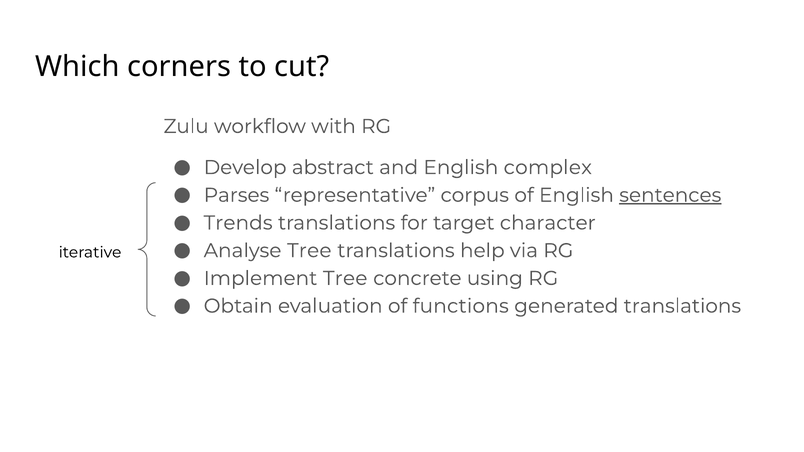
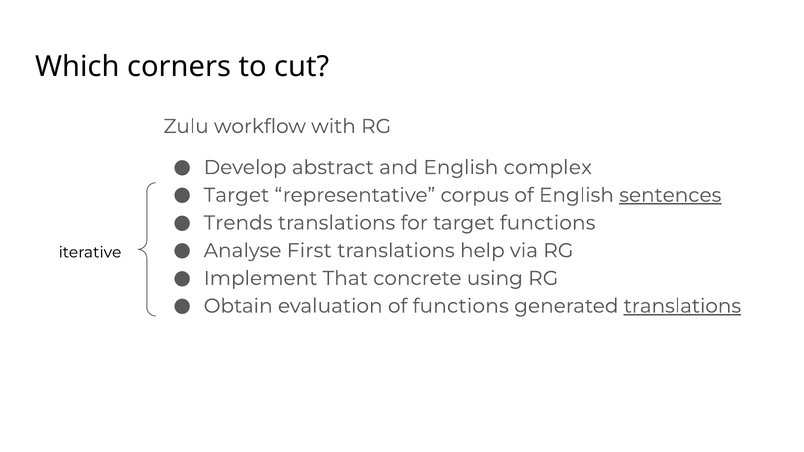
Parses: Parses -> Target (236, 195)
target character: character -> functions (548, 223)
Analyse Tree: Tree -> First (309, 251)
Implement Tree: Tree -> That (345, 278)
translations underline: none -> present (682, 306)
